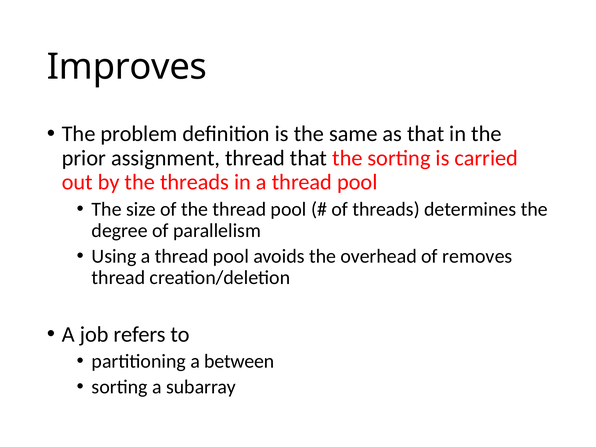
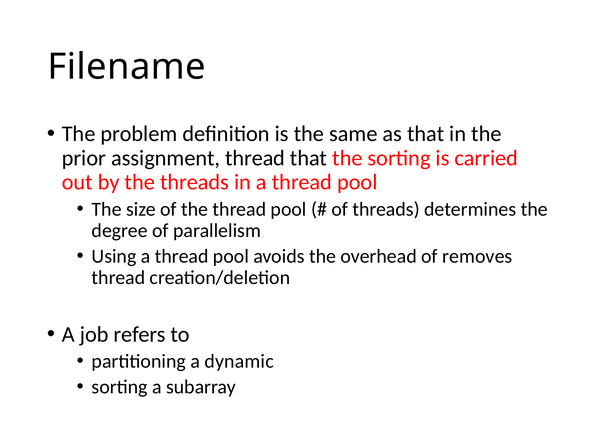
Improves: Improves -> Filename (127, 67)
between: between -> dynamic (239, 361)
